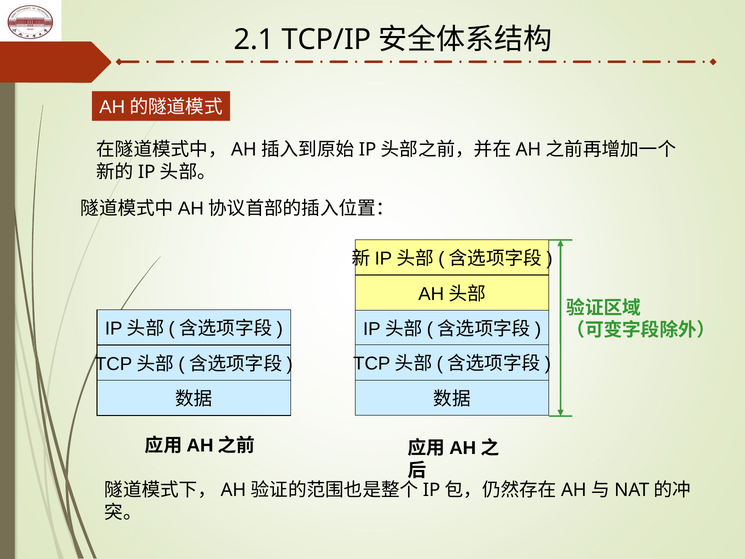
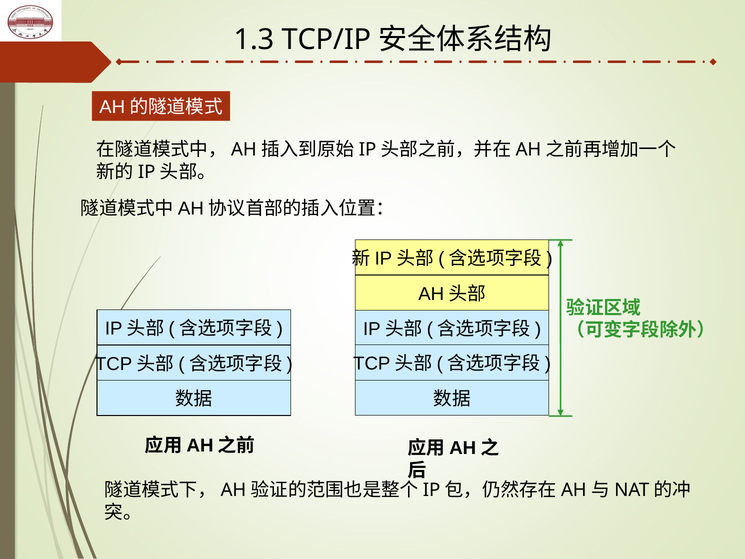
2.1: 2.1 -> 1.3 (254, 40)
